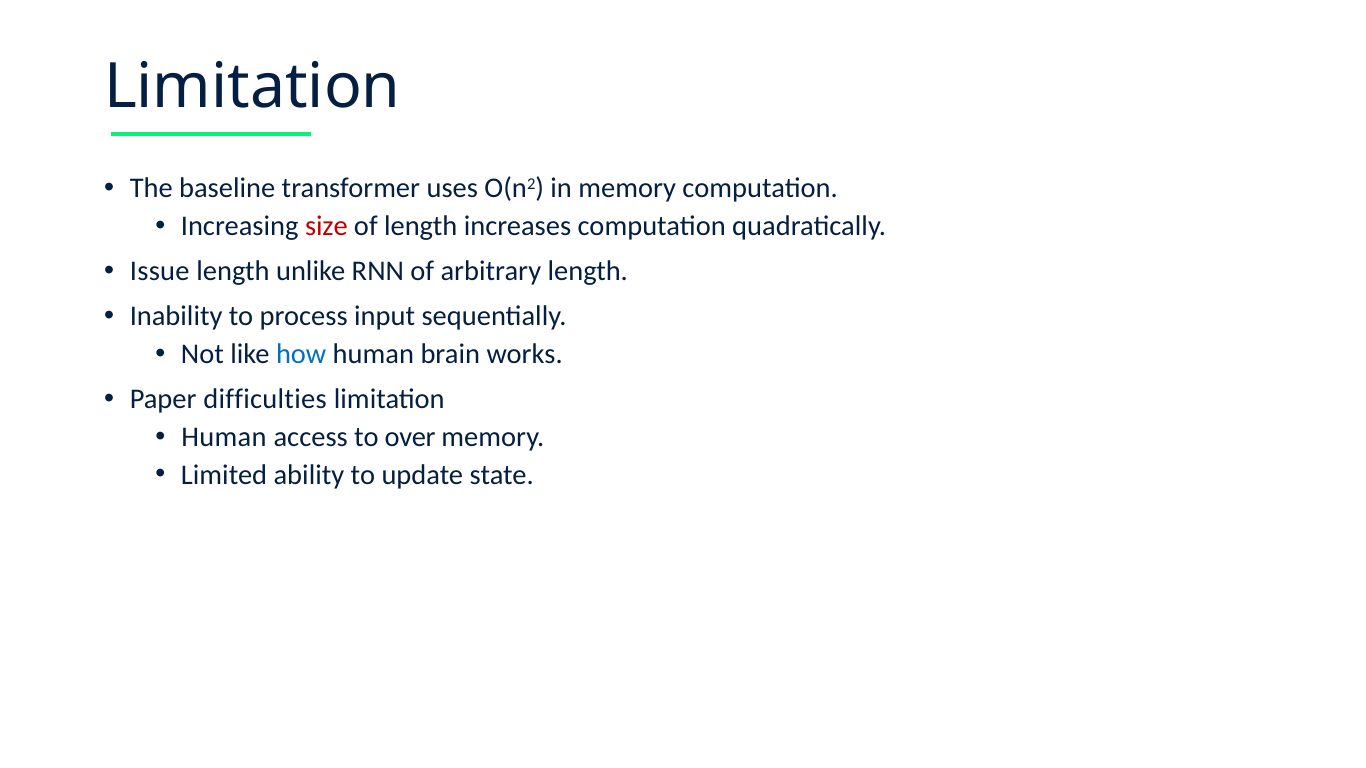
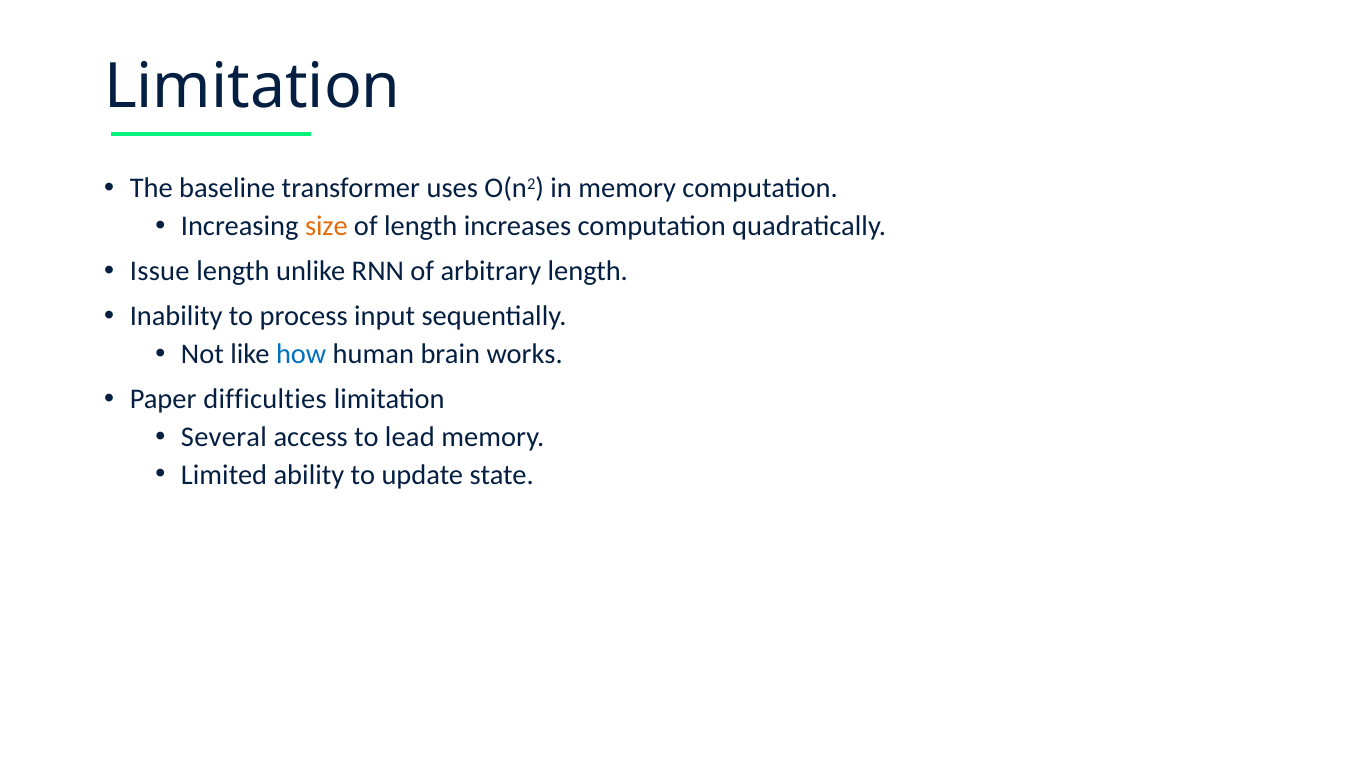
size colour: red -> orange (326, 226)
Human: Human -> Several (224, 437)
over: over -> lead (410, 437)
